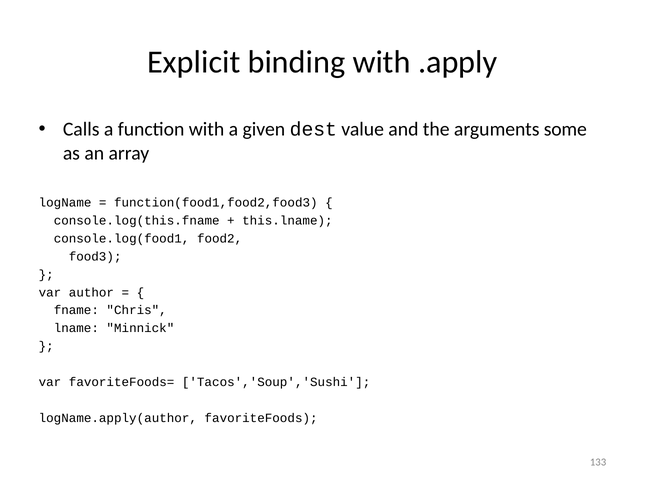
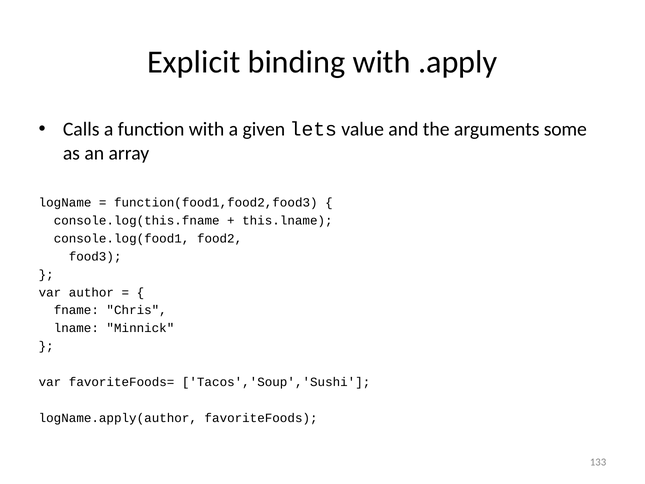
dest: dest -> lets (313, 129)
